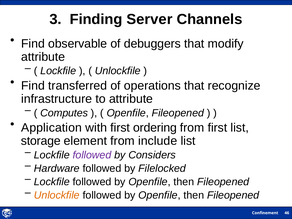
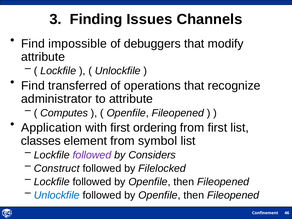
Server: Server -> Issues (149, 19)
observable: observable -> impossible (78, 44)
infrastructure: infrastructure -> administrator (57, 99)
storage: storage -> classes (41, 141)
include: include -> symbol (158, 141)
Hardware: Hardware -> Construct (57, 168)
Unlockfile colour: orange -> blue (57, 195)
